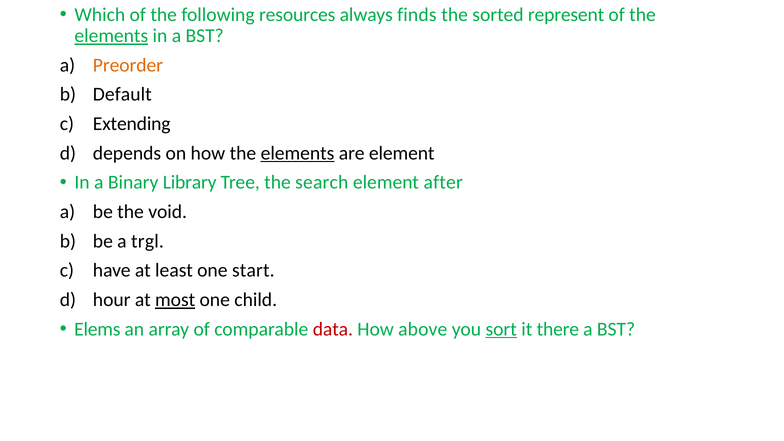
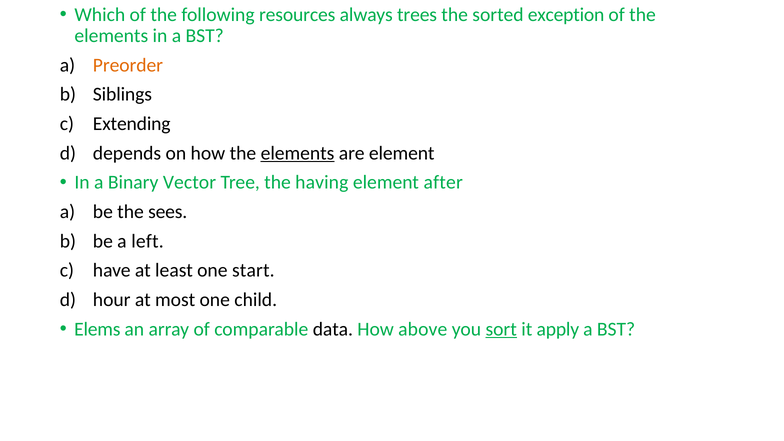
finds: finds -> trees (417, 15)
represent: represent -> exception (566, 15)
elements underline: present -> none (111, 36)
Default: Default -> Siblings (122, 94)
Library: Library -> Vector (190, 182)
search: search -> having (322, 182)
void: void -> sees (168, 212)
trgl: trgl -> left (148, 241)
most underline: present -> none (175, 300)
data colour: red -> black (333, 329)
there: there -> apply (558, 329)
